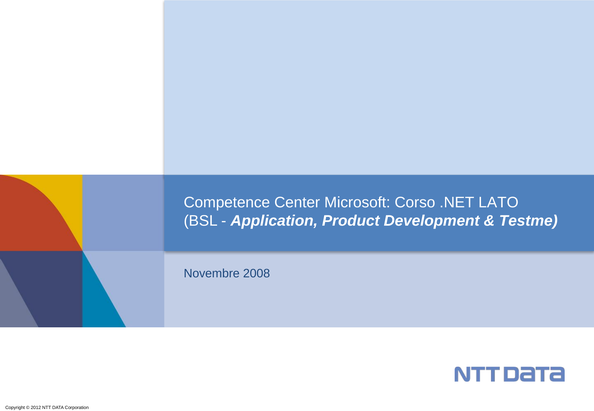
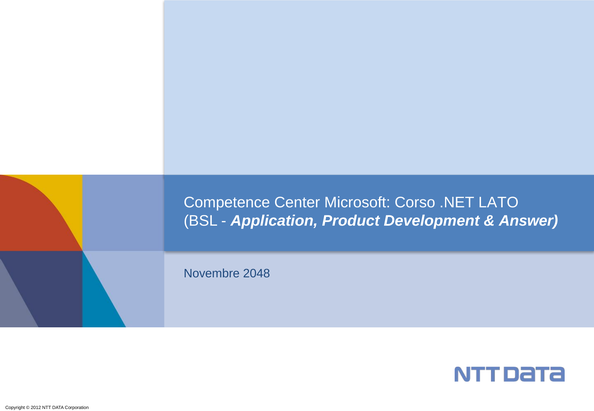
Testme: Testme -> Answer (528, 221)
2008: 2008 -> 2048 (257, 274)
